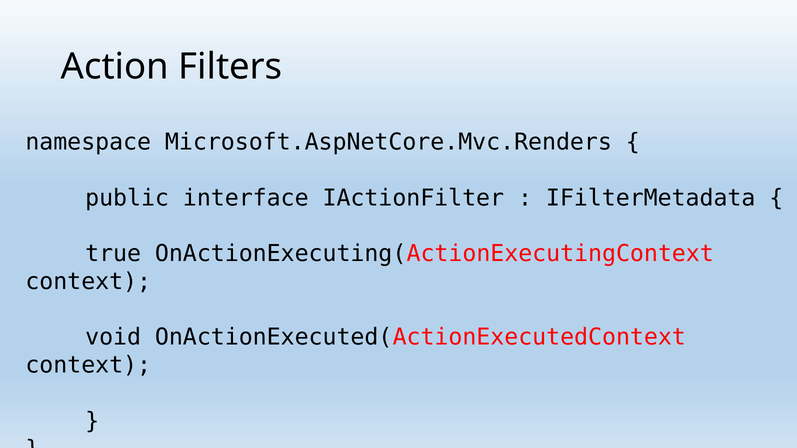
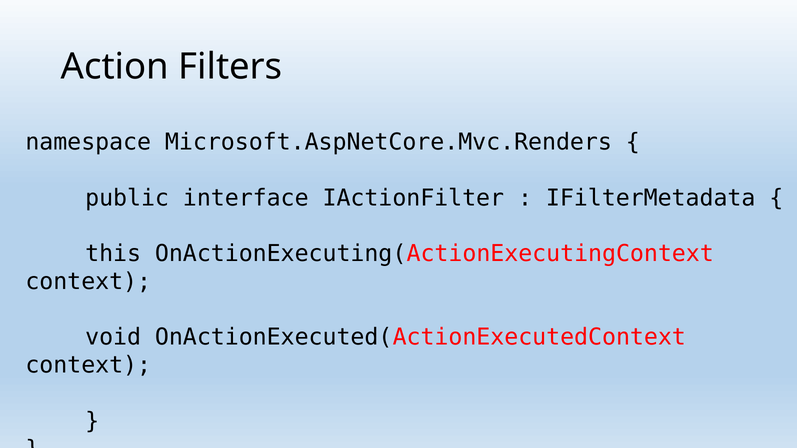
true: true -> this (113, 254)
